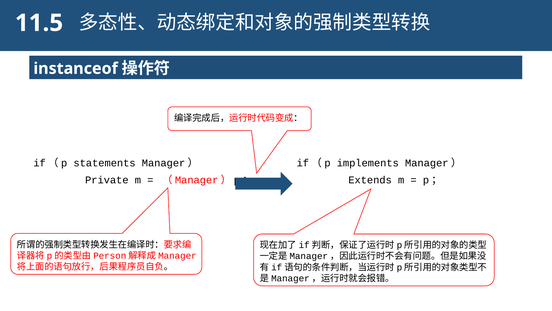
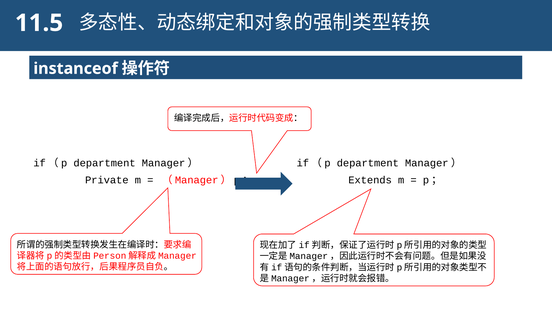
statements: statements -> department (105, 163)
implements: implements -> department (368, 163)
